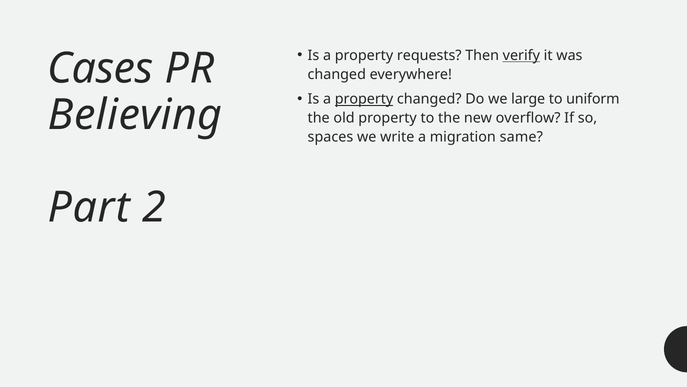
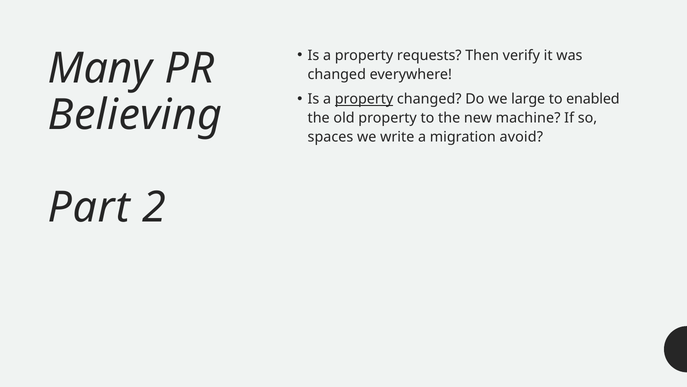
verify underline: present -> none (521, 55)
Cases: Cases -> Many (100, 68)
uniform: uniform -> enabled (593, 99)
overflow: overflow -> machine (528, 118)
same: same -> avoid (521, 137)
